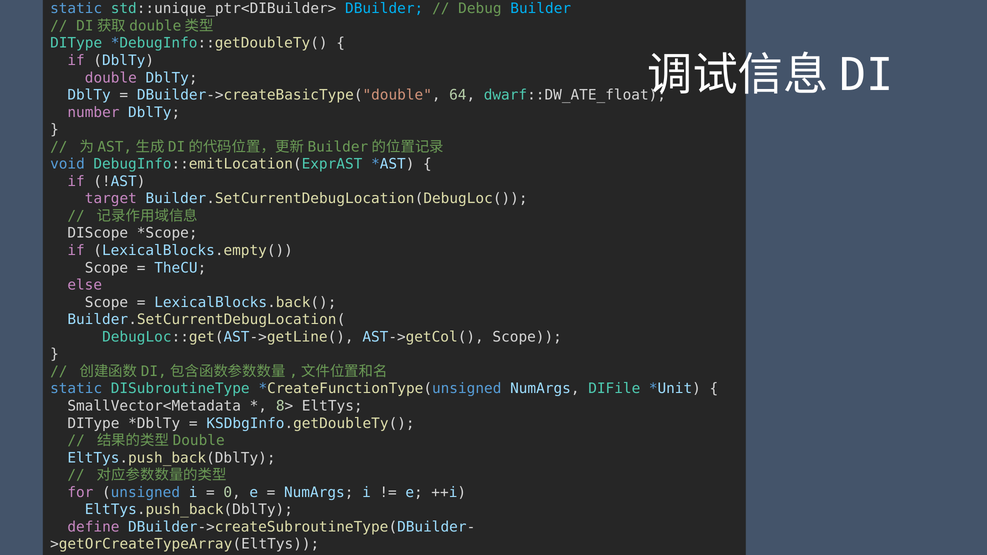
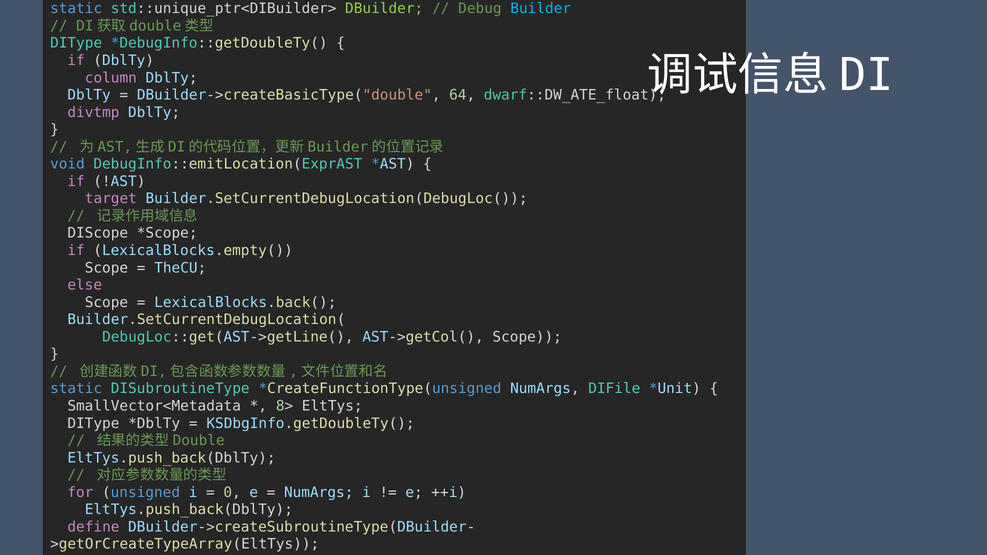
DBuilder colour: light blue -> light green (384, 9)
double: double -> column (111, 78)
number: number -> divtmp (93, 112)
